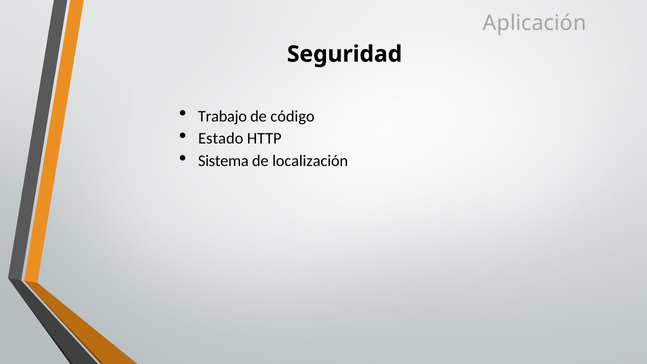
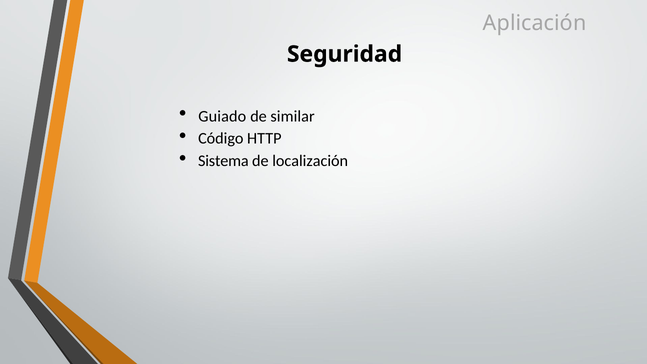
Trabajo: Trabajo -> Guiado (222, 116)
código: código -> similar (293, 116)
Estado: Estado -> Código (221, 138)
